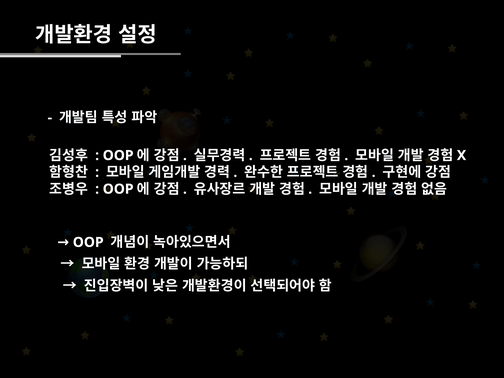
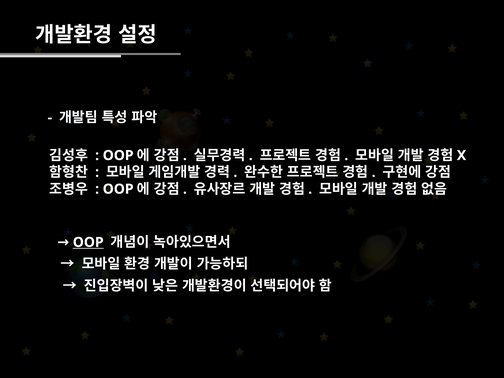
OOP underline: none -> present (88, 242)
